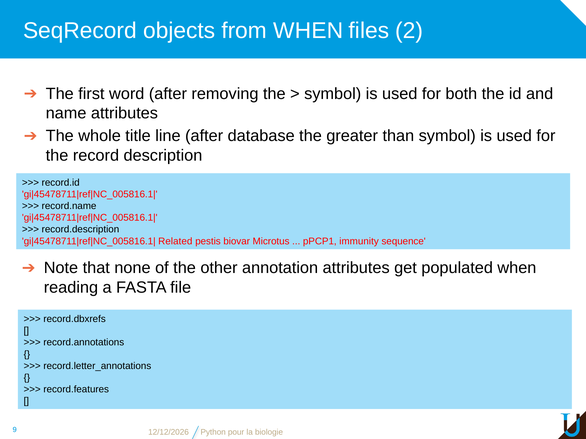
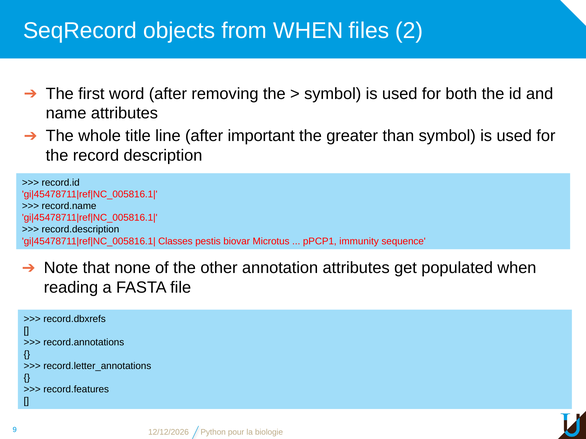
database: database -> important (261, 136)
Related: Related -> Classes (175, 241)
